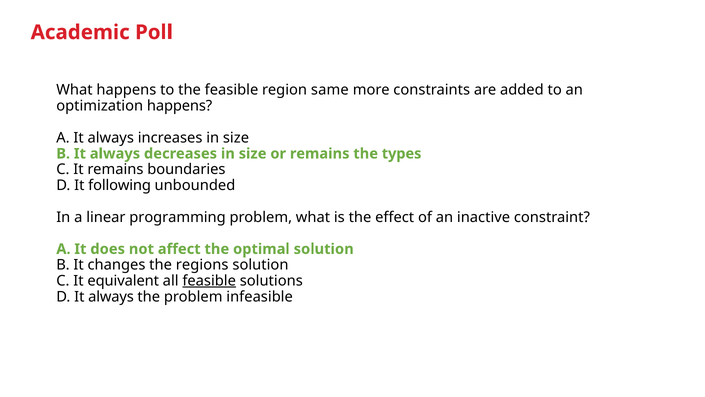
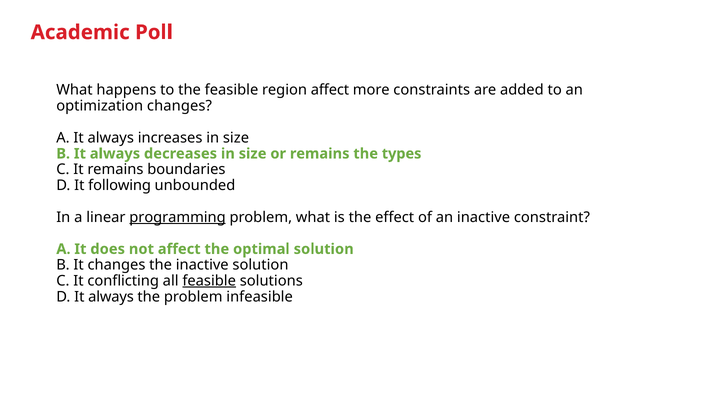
region same: same -> affect (330, 90)
optimization happens: happens -> changes (179, 106)
programming underline: none -> present (178, 217)
the regions: regions -> inactive (202, 265)
equivalent: equivalent -> conflicting (123, 281)
